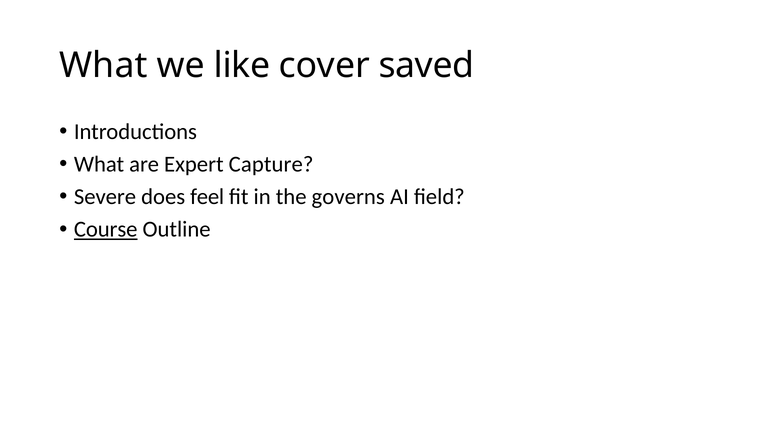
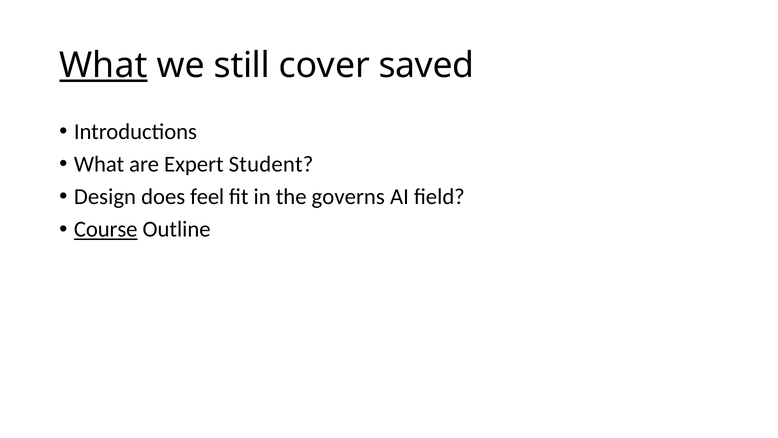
What underline: none -> present (103, 65)
like: like -> still (242, 65)
Capture: Capture -> Student (271, 164)
Severe: Severe -> Design (105, 197)
